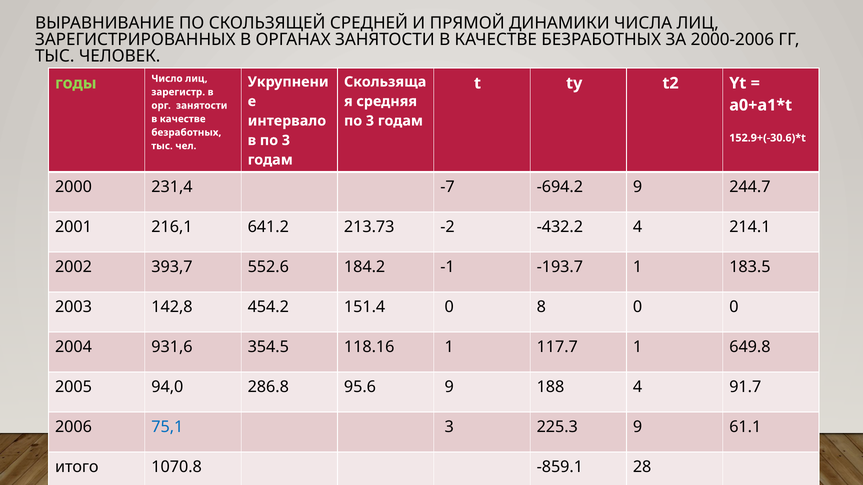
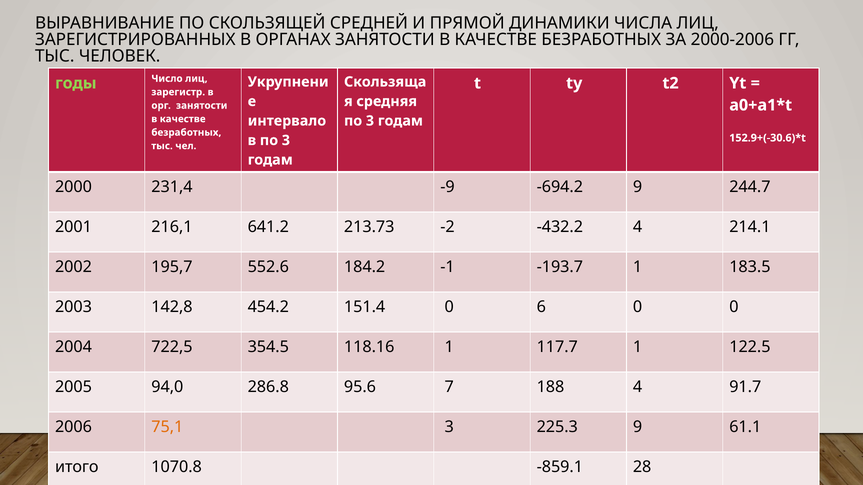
-7: -7 -> -9 (448, 187)
393,7: 393,7 -> 195,7 (172, 267)
8: 8 -> 6 (541, 307)
931,6: 931,6 -> 722,5 (172, 347)
649.8: 649.8 -> 122.5 (750, 347)
95.6 9: 9 -> 7 (449, 387)
75,1 colour: blue -> orange (167, 428)
